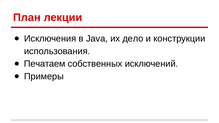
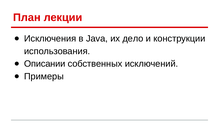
Печатаем: Печатаем -> Описании (45, 64)
